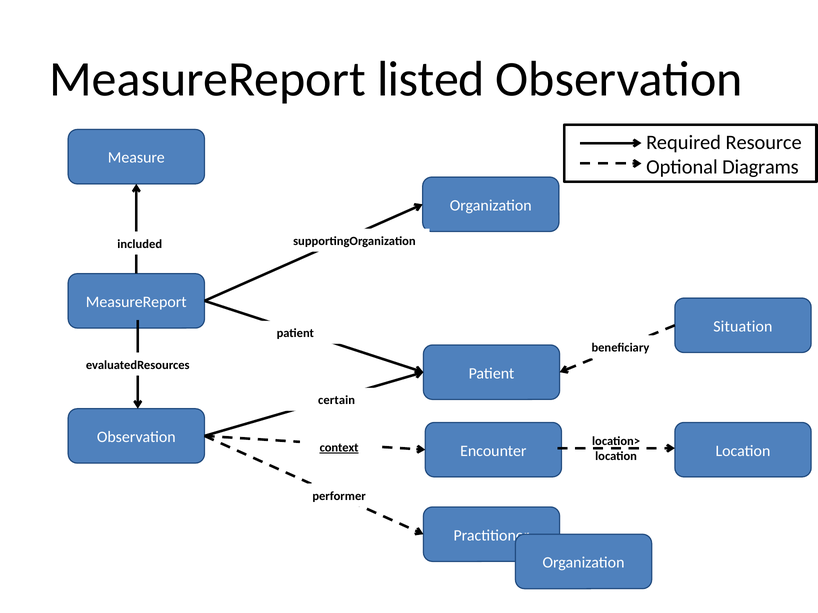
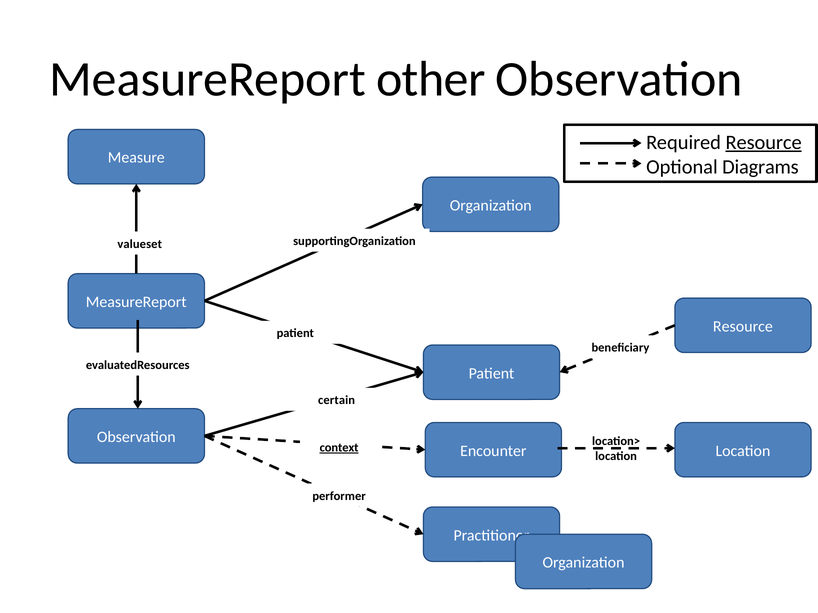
listed: listed -> other (431, 79)
Resource underline: none -> present (764, 142)
included: included -> valueset (140, 244)
Situation: Situation -> Resource (743, 327)
